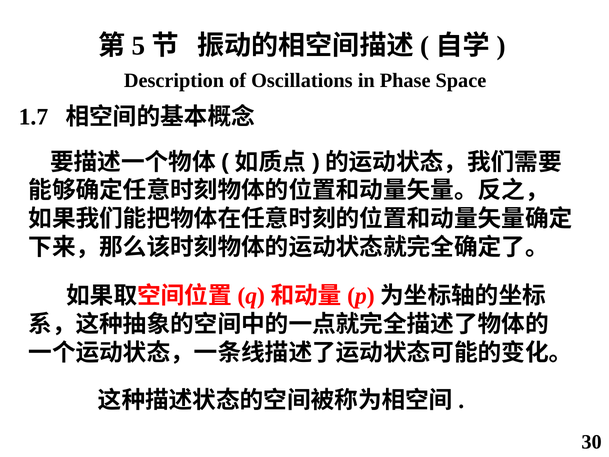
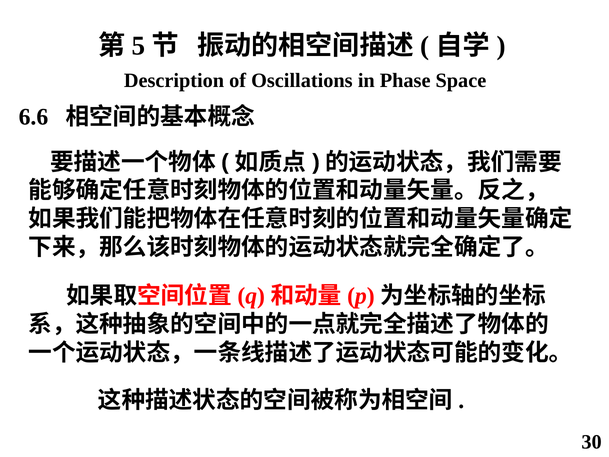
1.7: 1.7 -> 6.6 (33, 117)
